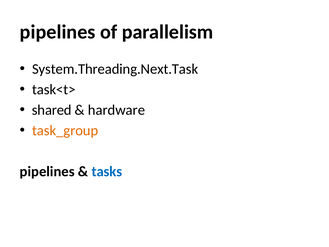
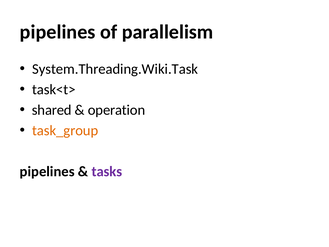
System.Threading.Next.Task: System.Threading.Next.Task -> System.Threading.Wiki.Task (115, 69)
hardware: hardware -> operation (117, 110)
tasks colour: blue -> purple (107, 171)
